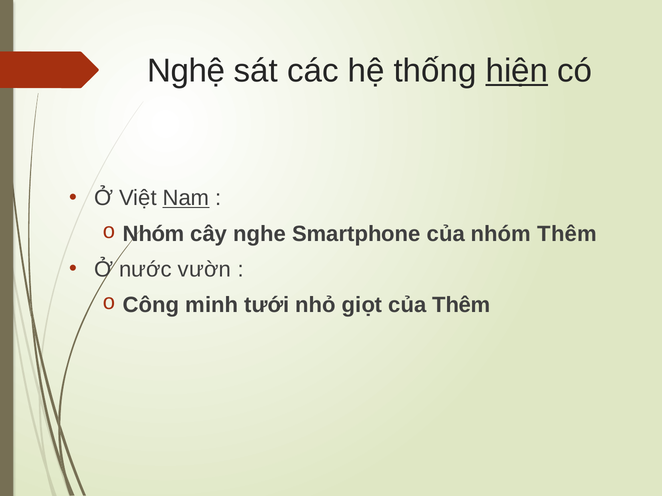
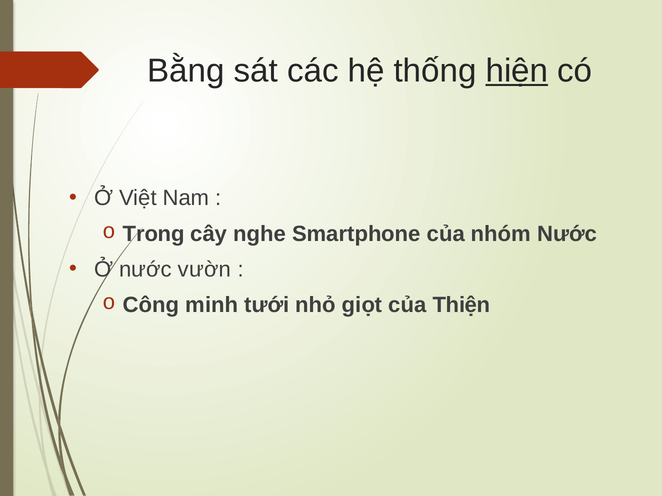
Nghệ: Nghệ -> Bằng (186, 71)
Nam underline: present -> none (186, 198)
Nhóm: Nhóm -> Trong (154, 234)
nhóm Thêm: Thêm -> Nước (567, 234)
của Thêm: Thêm -> Thiện (461, 305)
